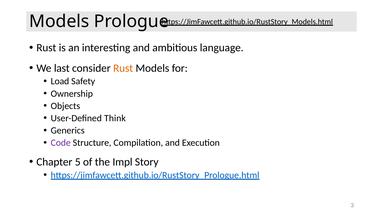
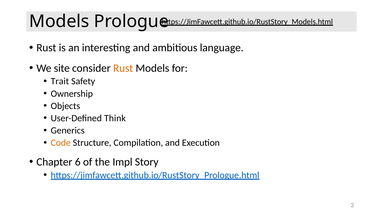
last: last -> site (62, 68)
Load: Load -> Trait (60, 81)
Code colour: purple -> orange (61, 143)
5: 5 -> 6 (78, 162)
